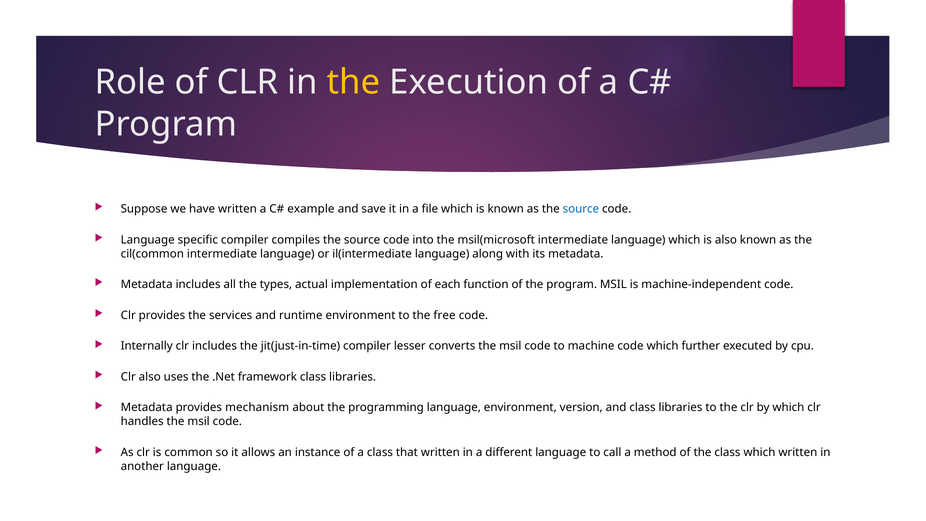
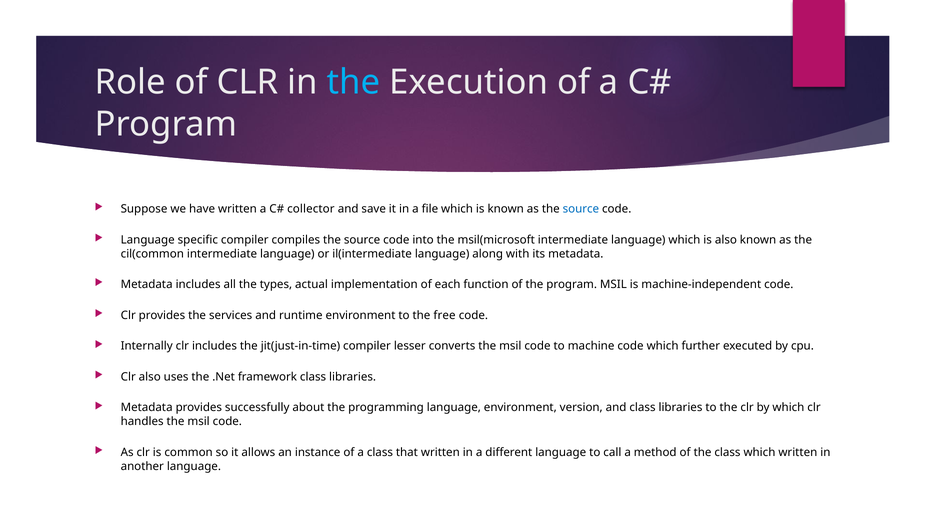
the colour: yellow -> light blue (354, 82)
example: example -> collector (311, 209)
mechanism: mechanism -> successfully (257, 408)
